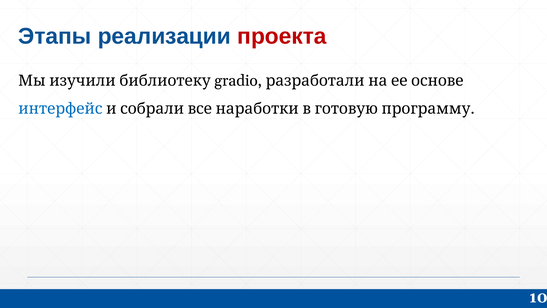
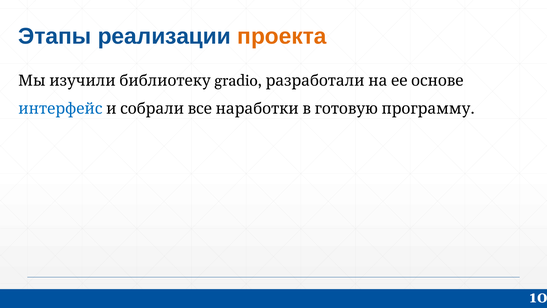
проекта colour: red -> orange (282, 36)
